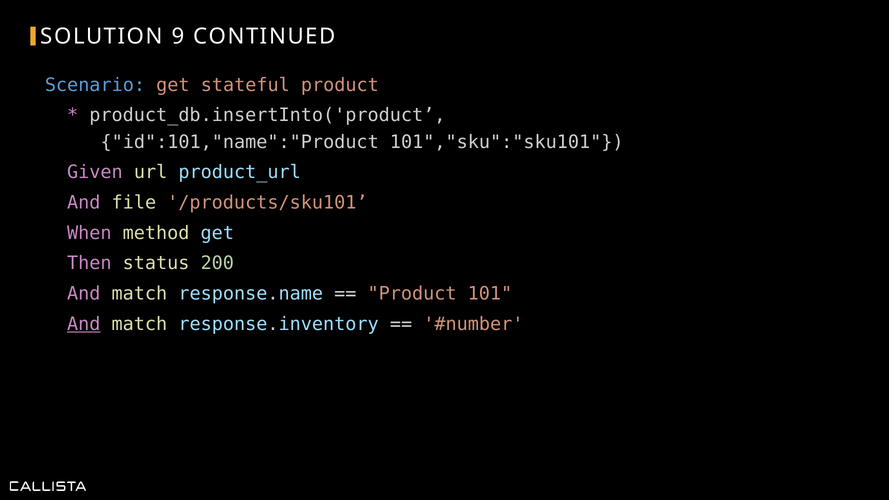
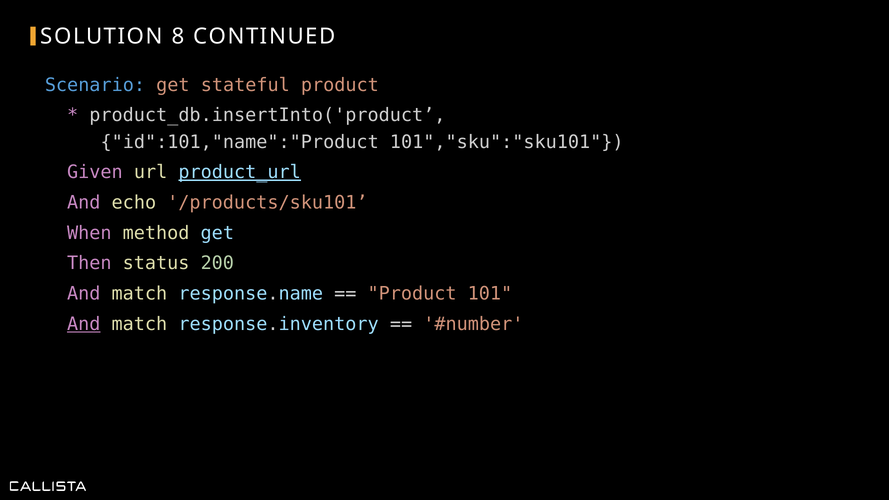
9: 9 -> 8 (178, 36)
product_url underline: none -> present (240, 172)
file: file -> echo (134, 203)
